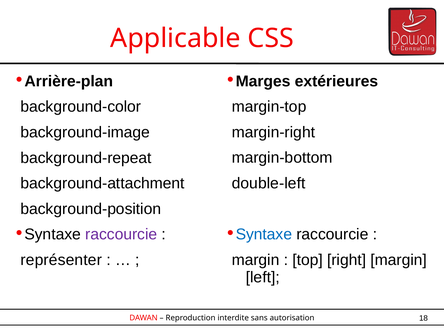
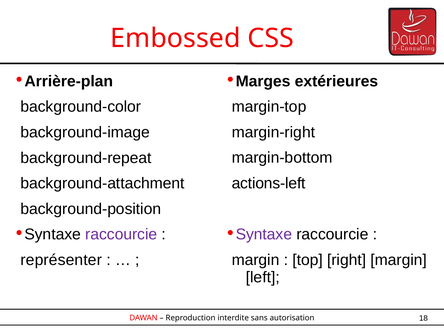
Applicable: Applicable -> Embossed (175, 38)
double-left: double-left -> actions-left (269, 183)
Syntaxe colour: blue -> purple (264, 234)
